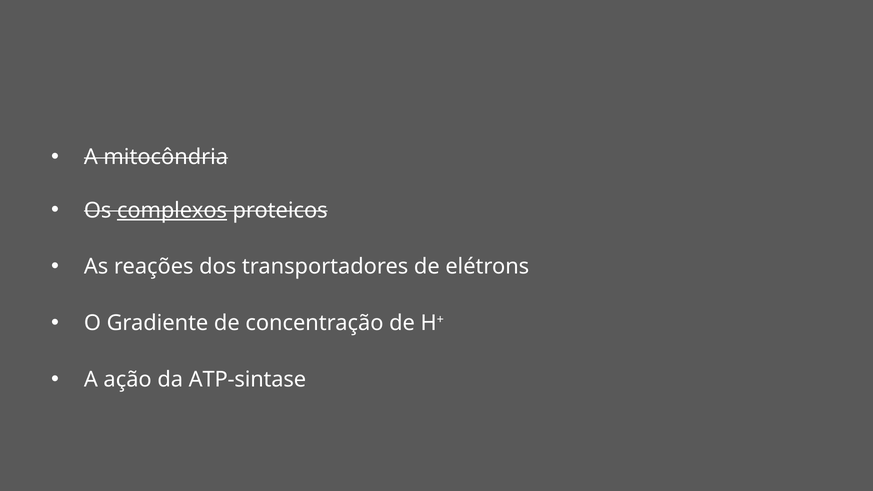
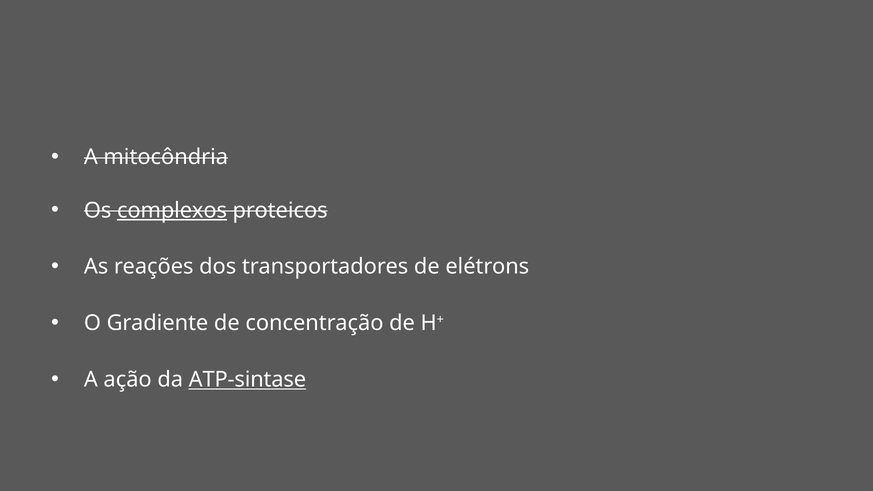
ATP-sintase underline: none -> present (247, 380)
